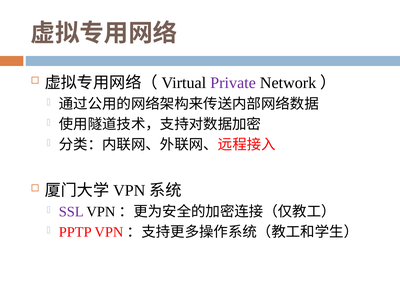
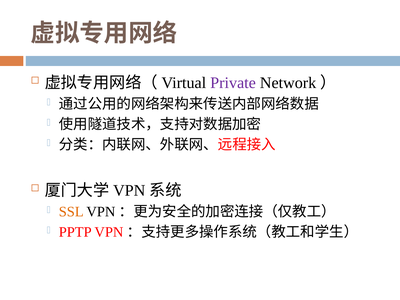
SSL colour: purple -> orange (71, 212)
